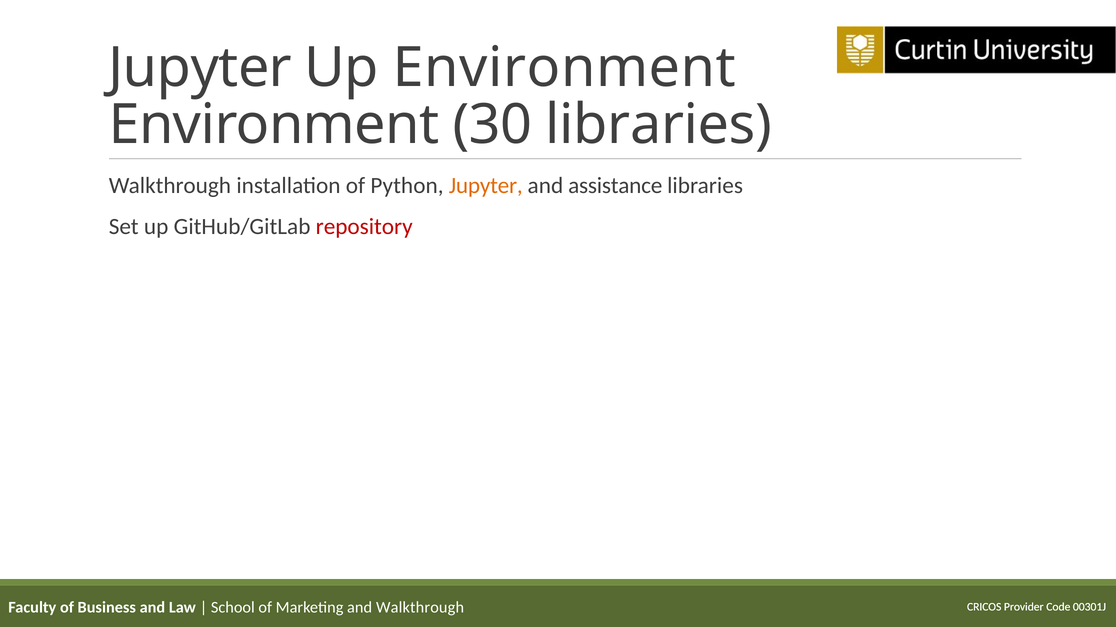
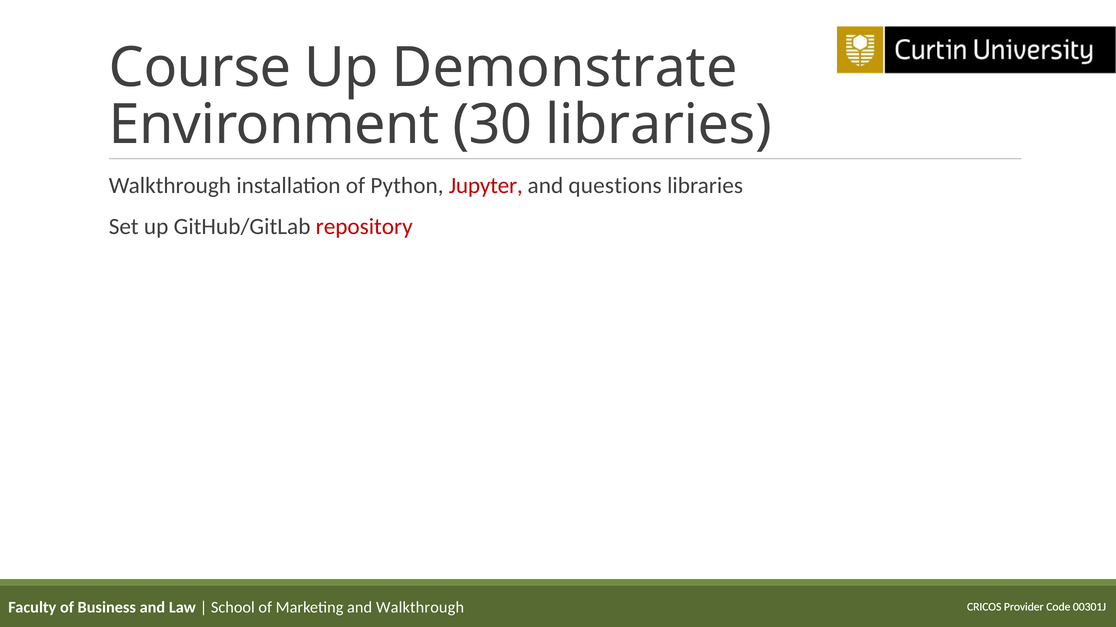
Jupyter: Jupyter -> Course (200, 68)
Up Environment: Environment -> Demonstrate (565, 68)
Jupyter colour: orange -> red (486, 186)
assistance: assistance -> questions (615, 186)
